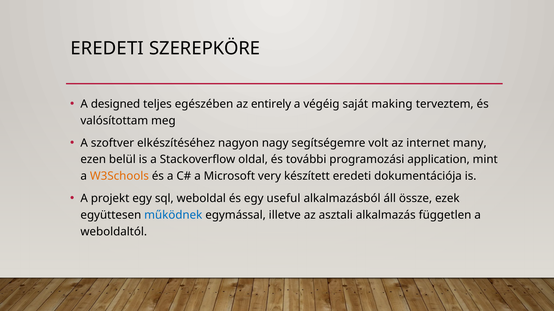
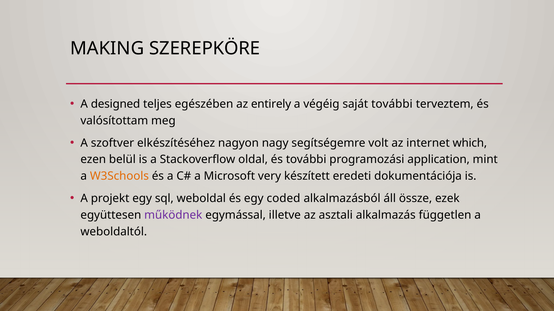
EREDETI: EREDETI -> MAKING (107, 49)
saját making: making -> további (392, 104)
many: many -> which (470, 143)
useful: useful -> coded (283, 199)
működnek colour: blue -> purple (173, 215)
